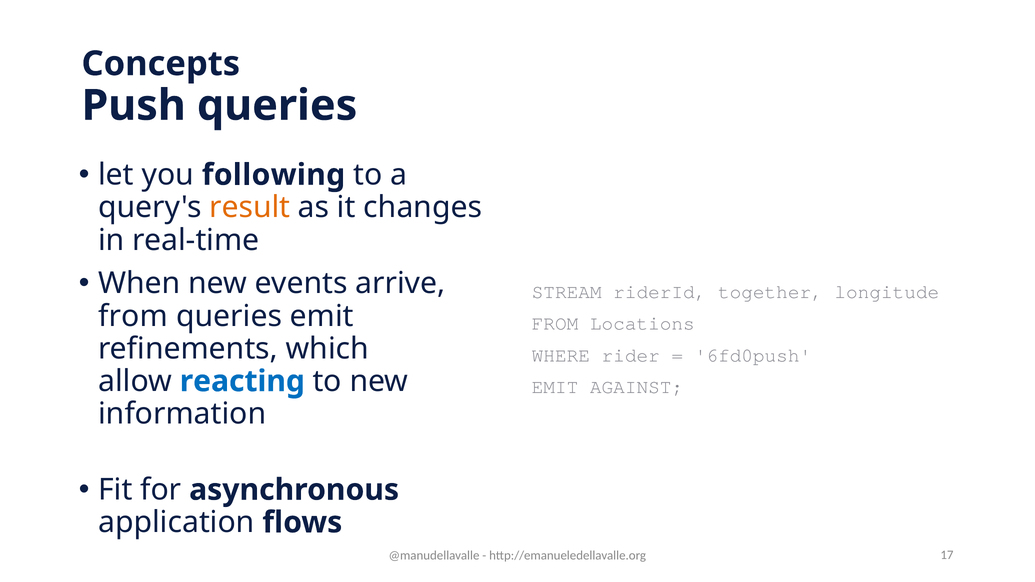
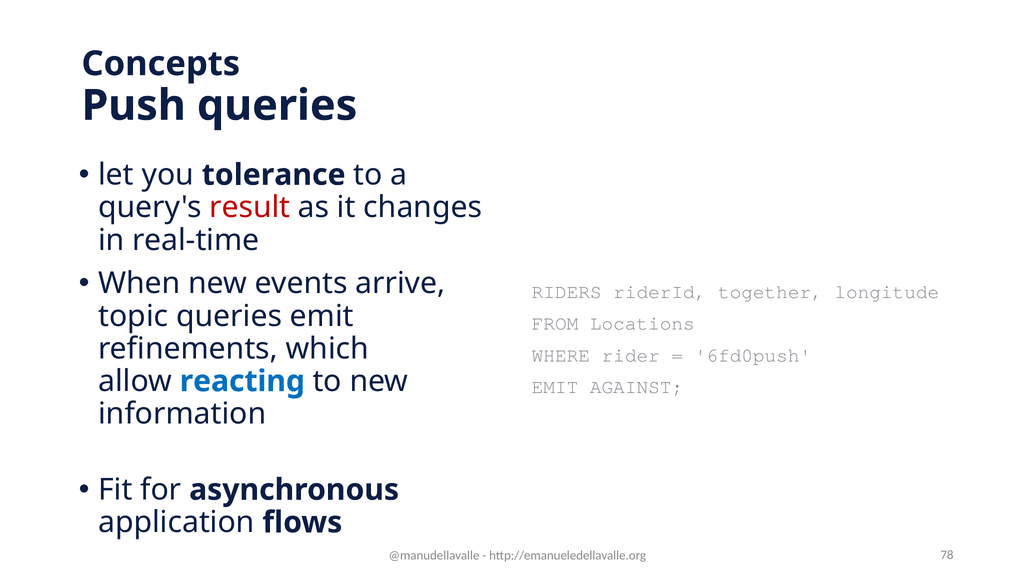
following: following -> tolerance (274, 175)
result colour: orange -> red (250, 208)
STREAM: STREAM -> RIDERS (567, 292)
from: from -> topic (133, 316)
17: 17 -> 78 (947, 555)
